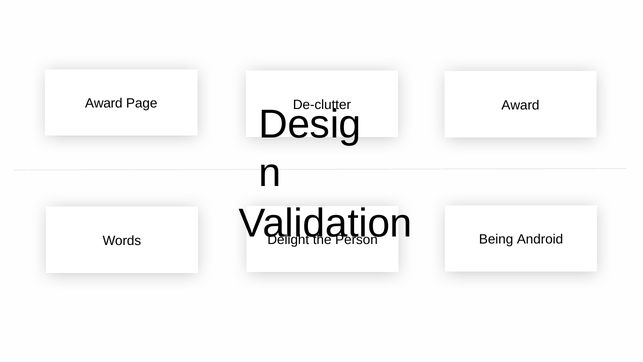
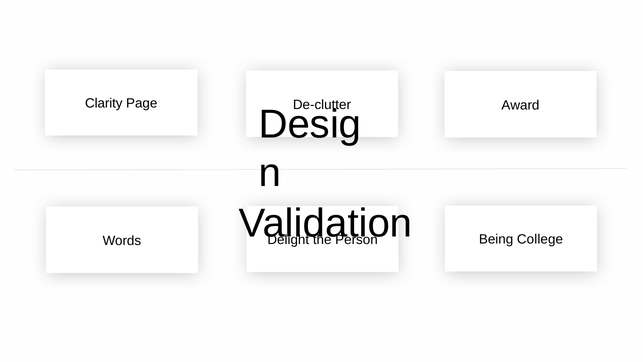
Award: Award -> Clarity (104, 103)
Android: Android -> College (540, 239)
